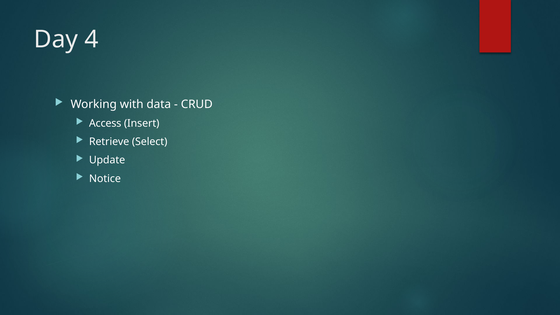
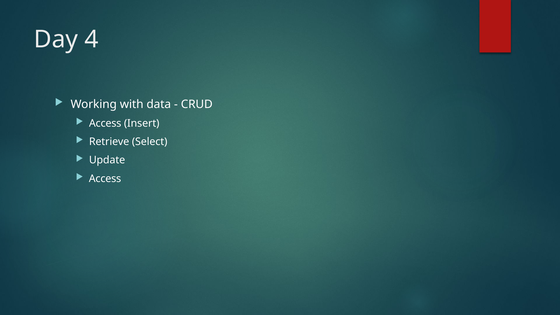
Notice: Notice -> Access (105, 179)
